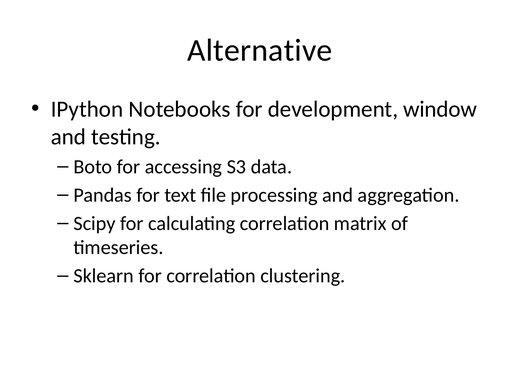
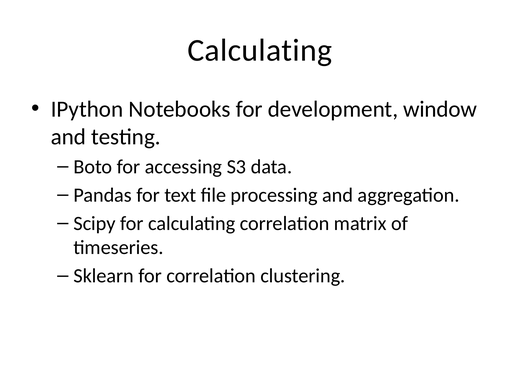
Alternative: Alternative -> Calculating (260, 50)
